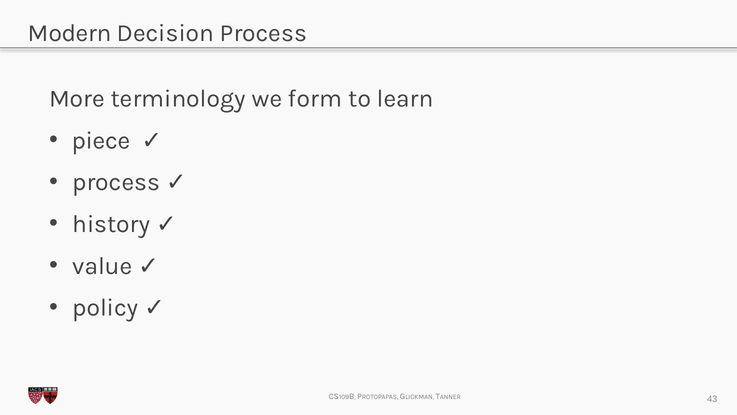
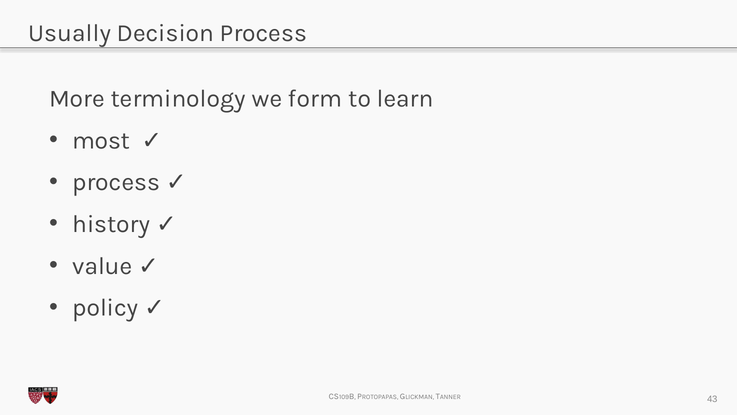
Modern: Modern -> Usually (70, 33)
piece: piece -> most (101, 140)
